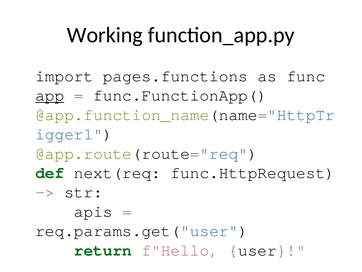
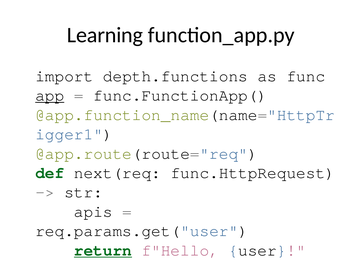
Working: Working -> Learning (105, 35)
pages.functions: pages.functions -> depth.functions (175, 76)
return underline: none -> present (103, 250)
